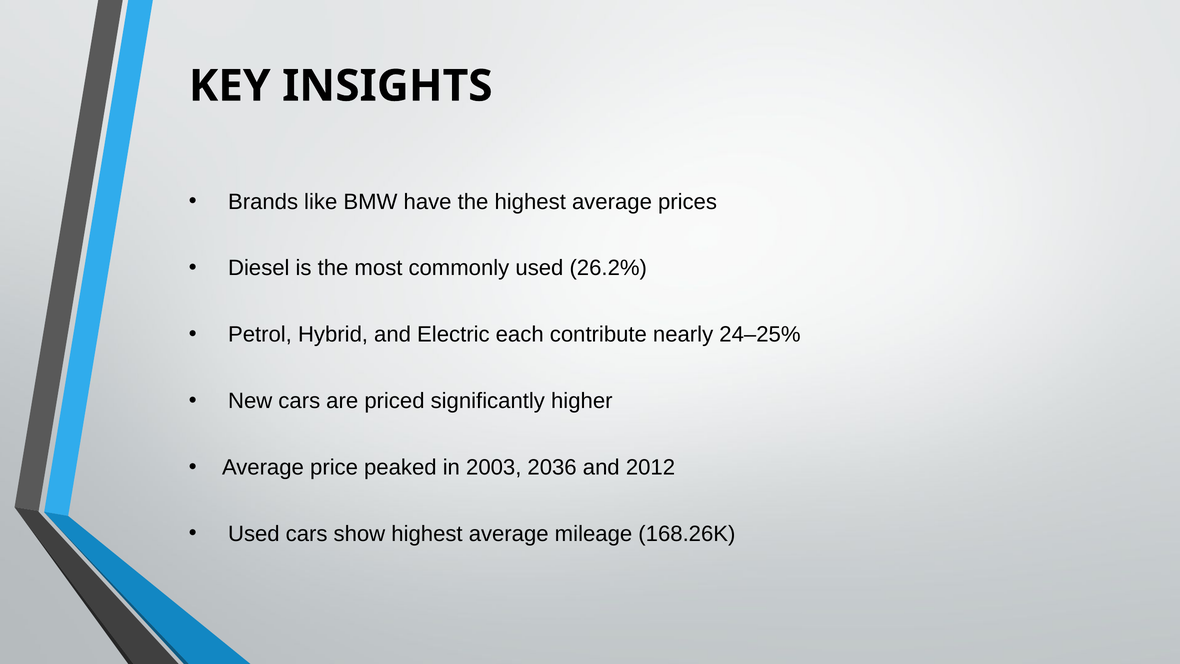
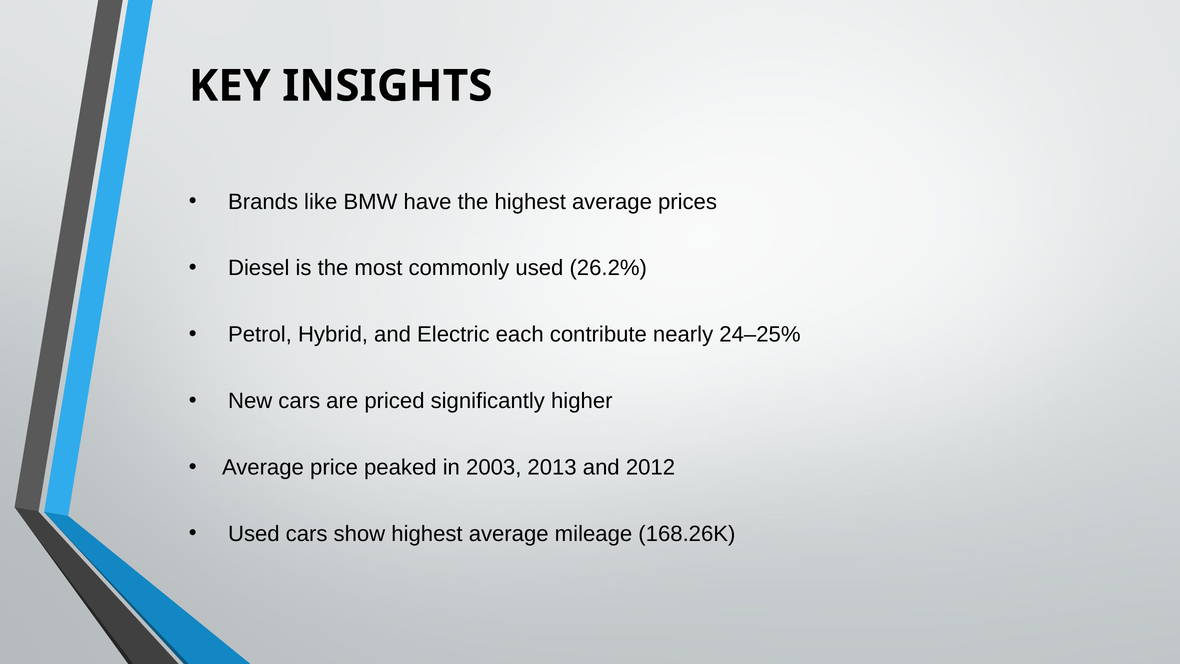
2036: 2036 -> 2013 (552, 467)
